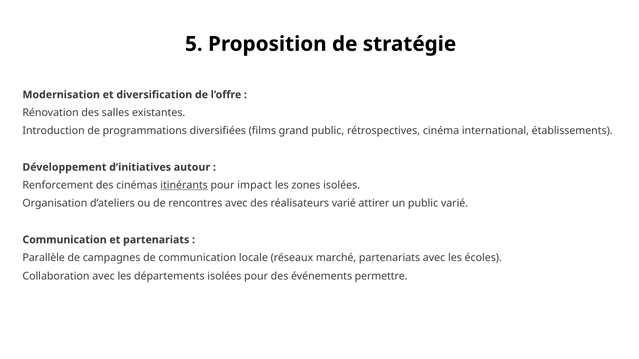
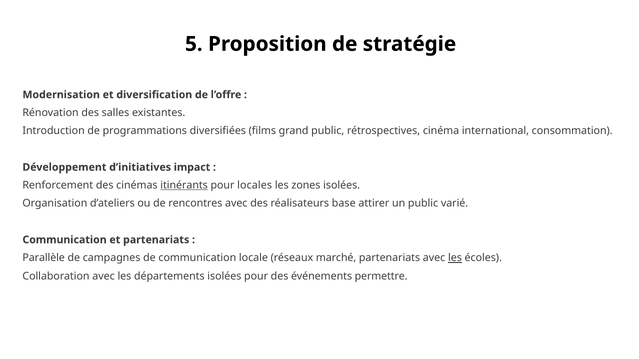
établissements: établissements -> consommation (572, 131)
autour: autour -> impact (192, 167)
impact: impact -> locales (255, 186)
réalisateurs varié: varié -> base (344, 204)
les underline: none -> present (455, 258)
